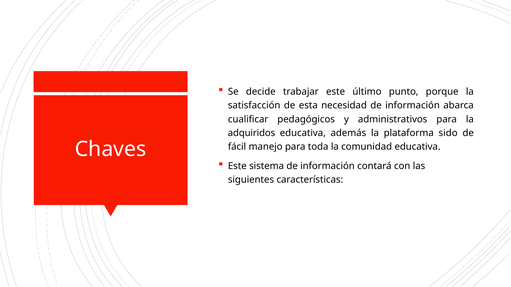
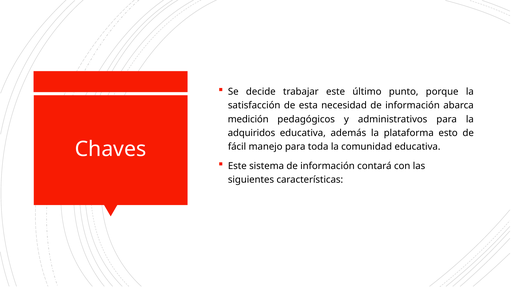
cualificar: cualificar -> medición (248, 119)
sido: sido -> esto (448, 133)
